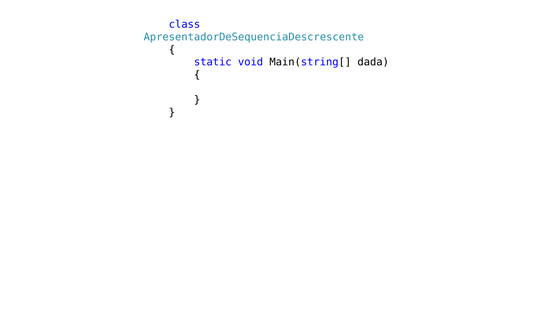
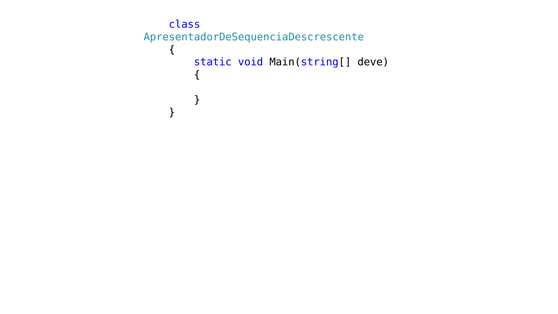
dada: dada -> deve (373, 62)
